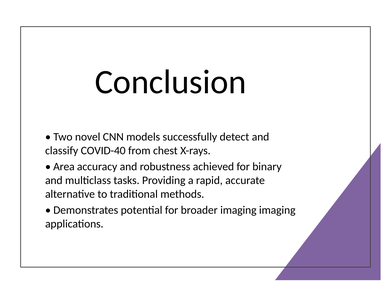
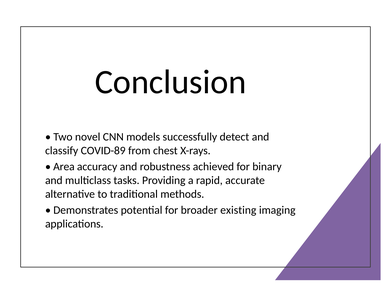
COVID-40: COVID-40 -> COVID-89 (103, 150)
broader imaging: imaging -> existing (238, 210)
